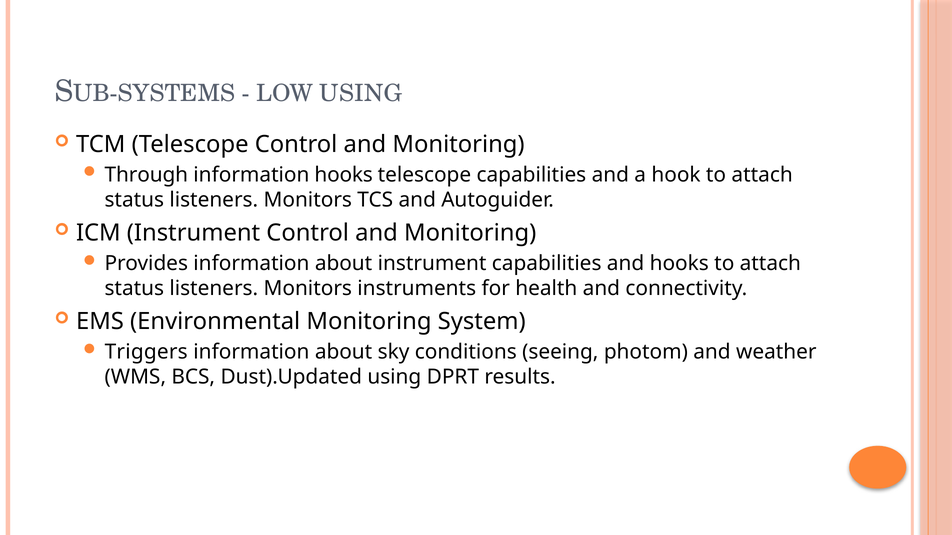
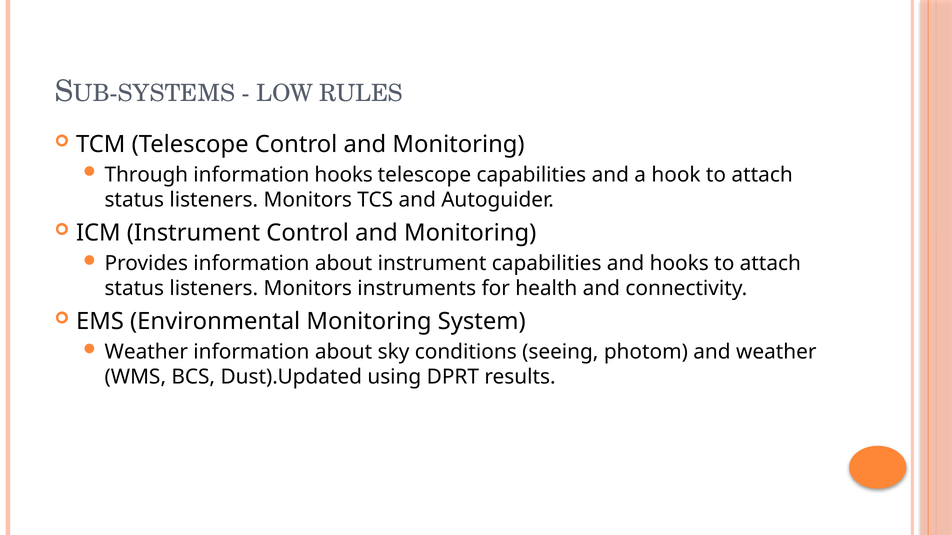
LOW USING: USING -> RULES (361, 93)
Triggers: Triggers -> Weather (146, 352)
